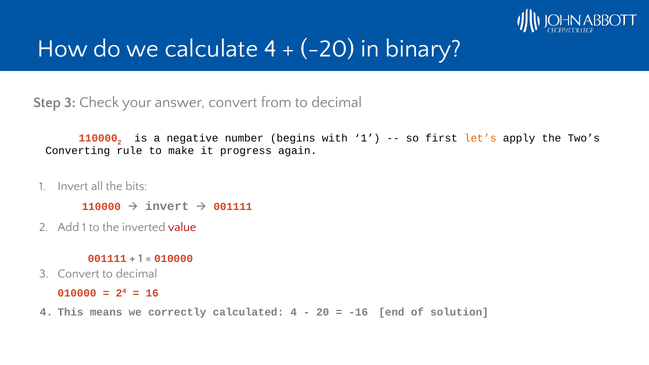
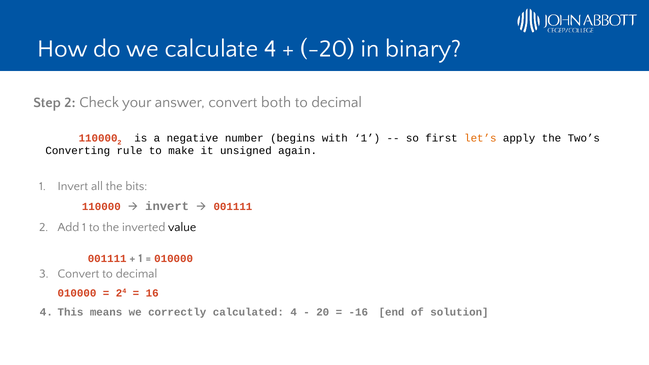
Step 3: 3 -> 2 (70, 103)
from: from -> both (276, 103)
progress: progress -> unsigned (246, 151)
value colour: red -> black (182, 227)
